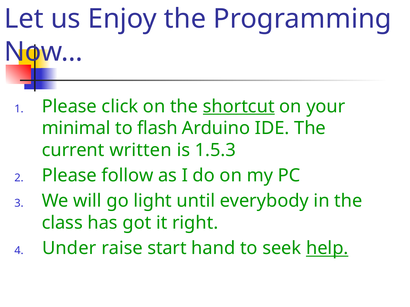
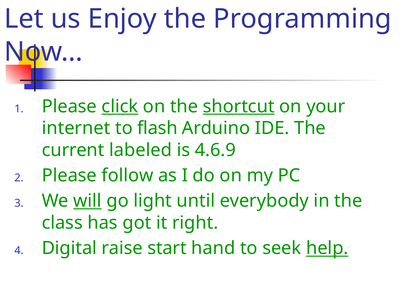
click underline: none -> present (120, 107)
minimal: minimal -> internet (76, 128)
written: written -> labeled (141, 150)
1.5.3: 1.5.3 -> 4.6.9 (215, 150)
will underline: none -> present (87, 201)
Under: Under -> Digital (69, 249)
